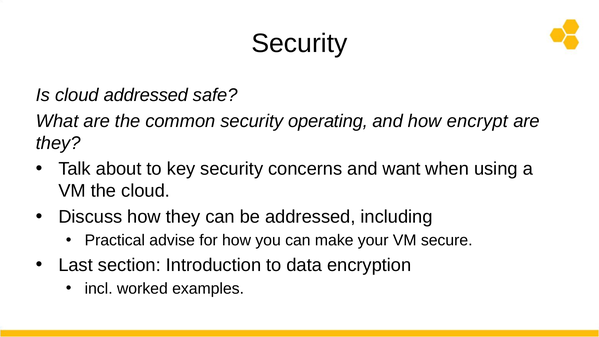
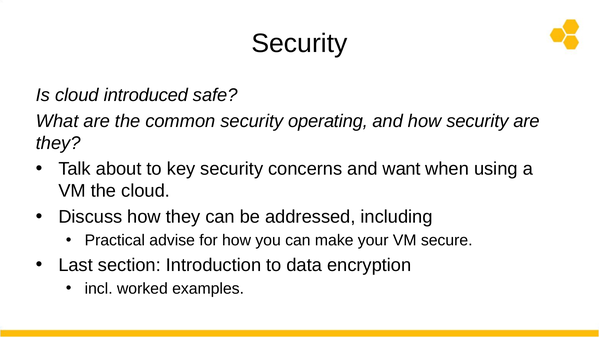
cloud addressed: addressed -> introduced (146, 95)
how encrypt: encrypt -> security (478, 121)
